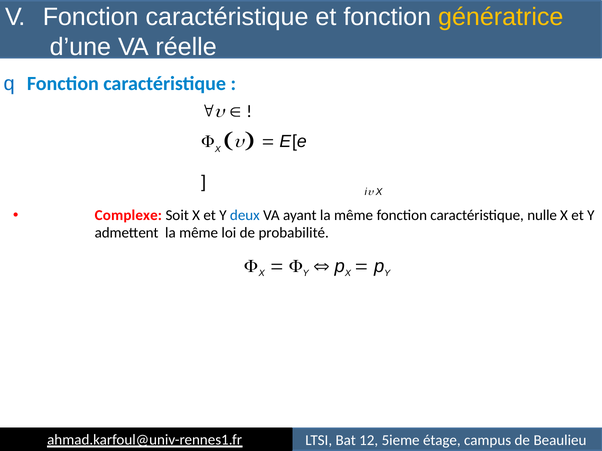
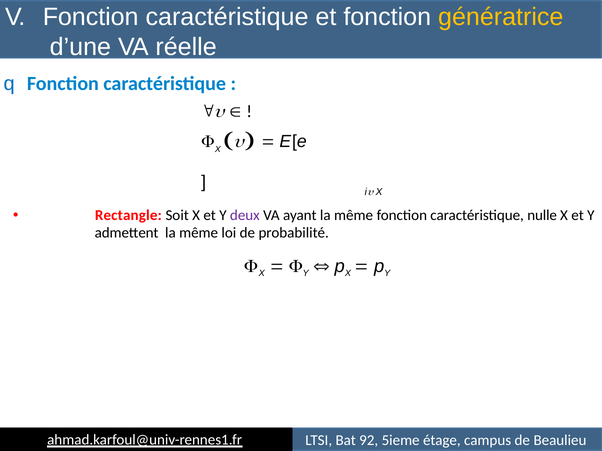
Complexe: Complexe -> Rectangle (128, 216)
deux colour: blue -> purple (245, 216)
12: 12 -> 92 (369, 441)
